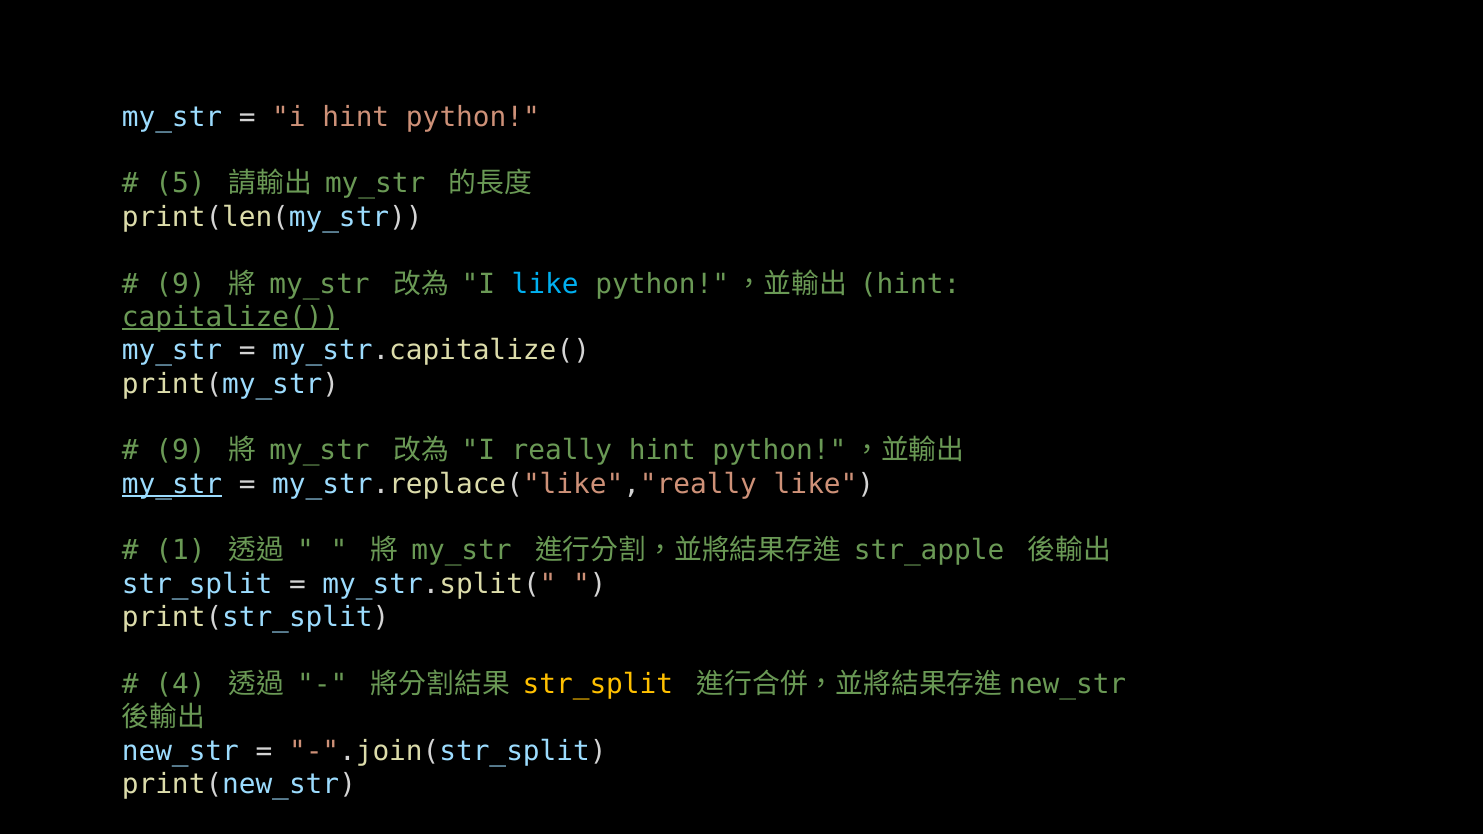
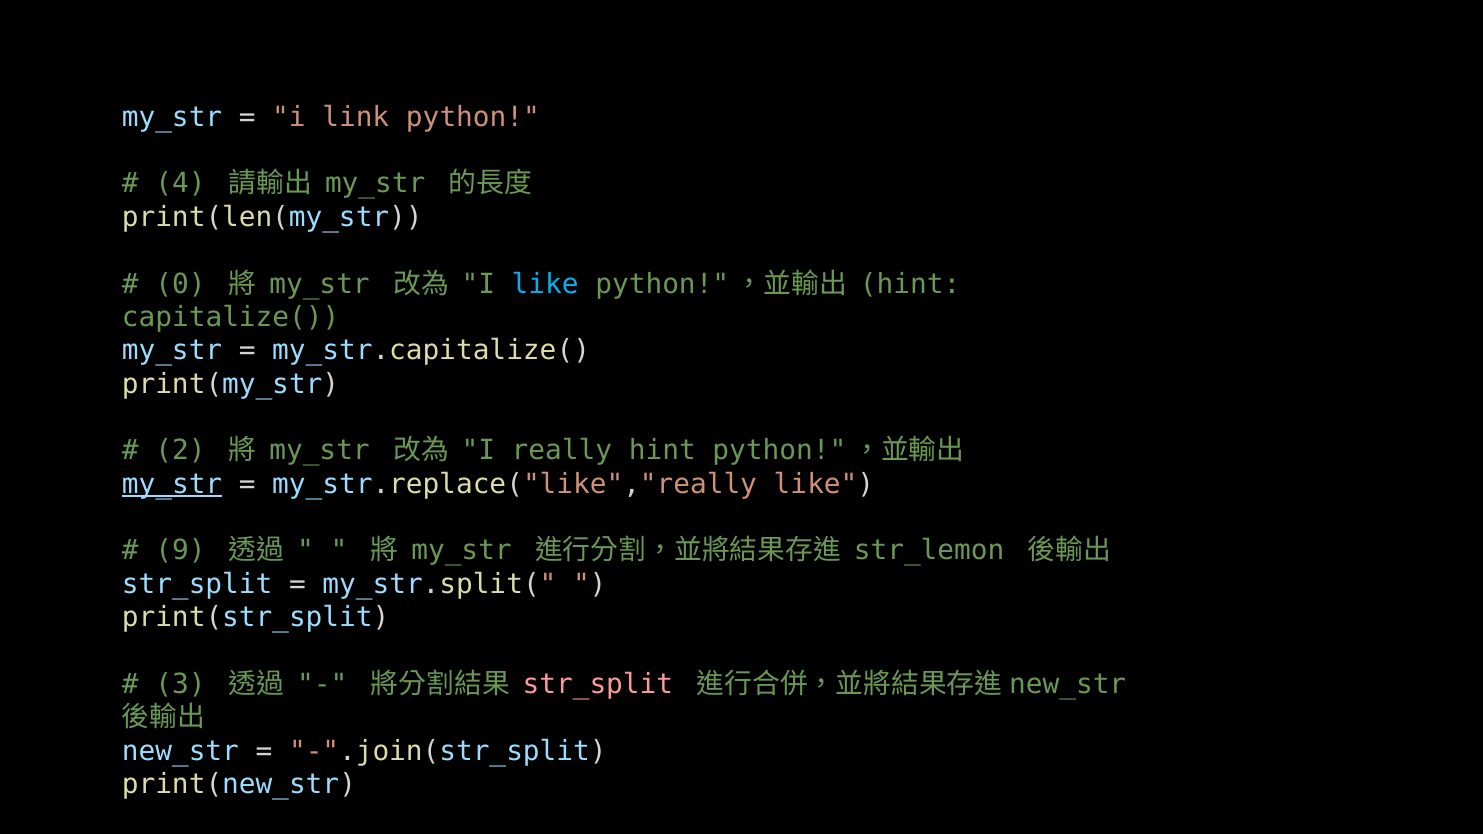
i hint: hint -> link (356, 117)
5: 5 -> 4 (180, 184)
9: 9 -> 0 (180, 284)
capitalize( underline: present -> none (231, 317)
9: 9 -> 2 (180, 451)
1: 1 -> 9 (180, 551)
str_apple: str_apple -> str_lemon (929, 551)
4: 4 -> 3 (180, 684)
str_split colour: yellow -> pink (598, 684)
